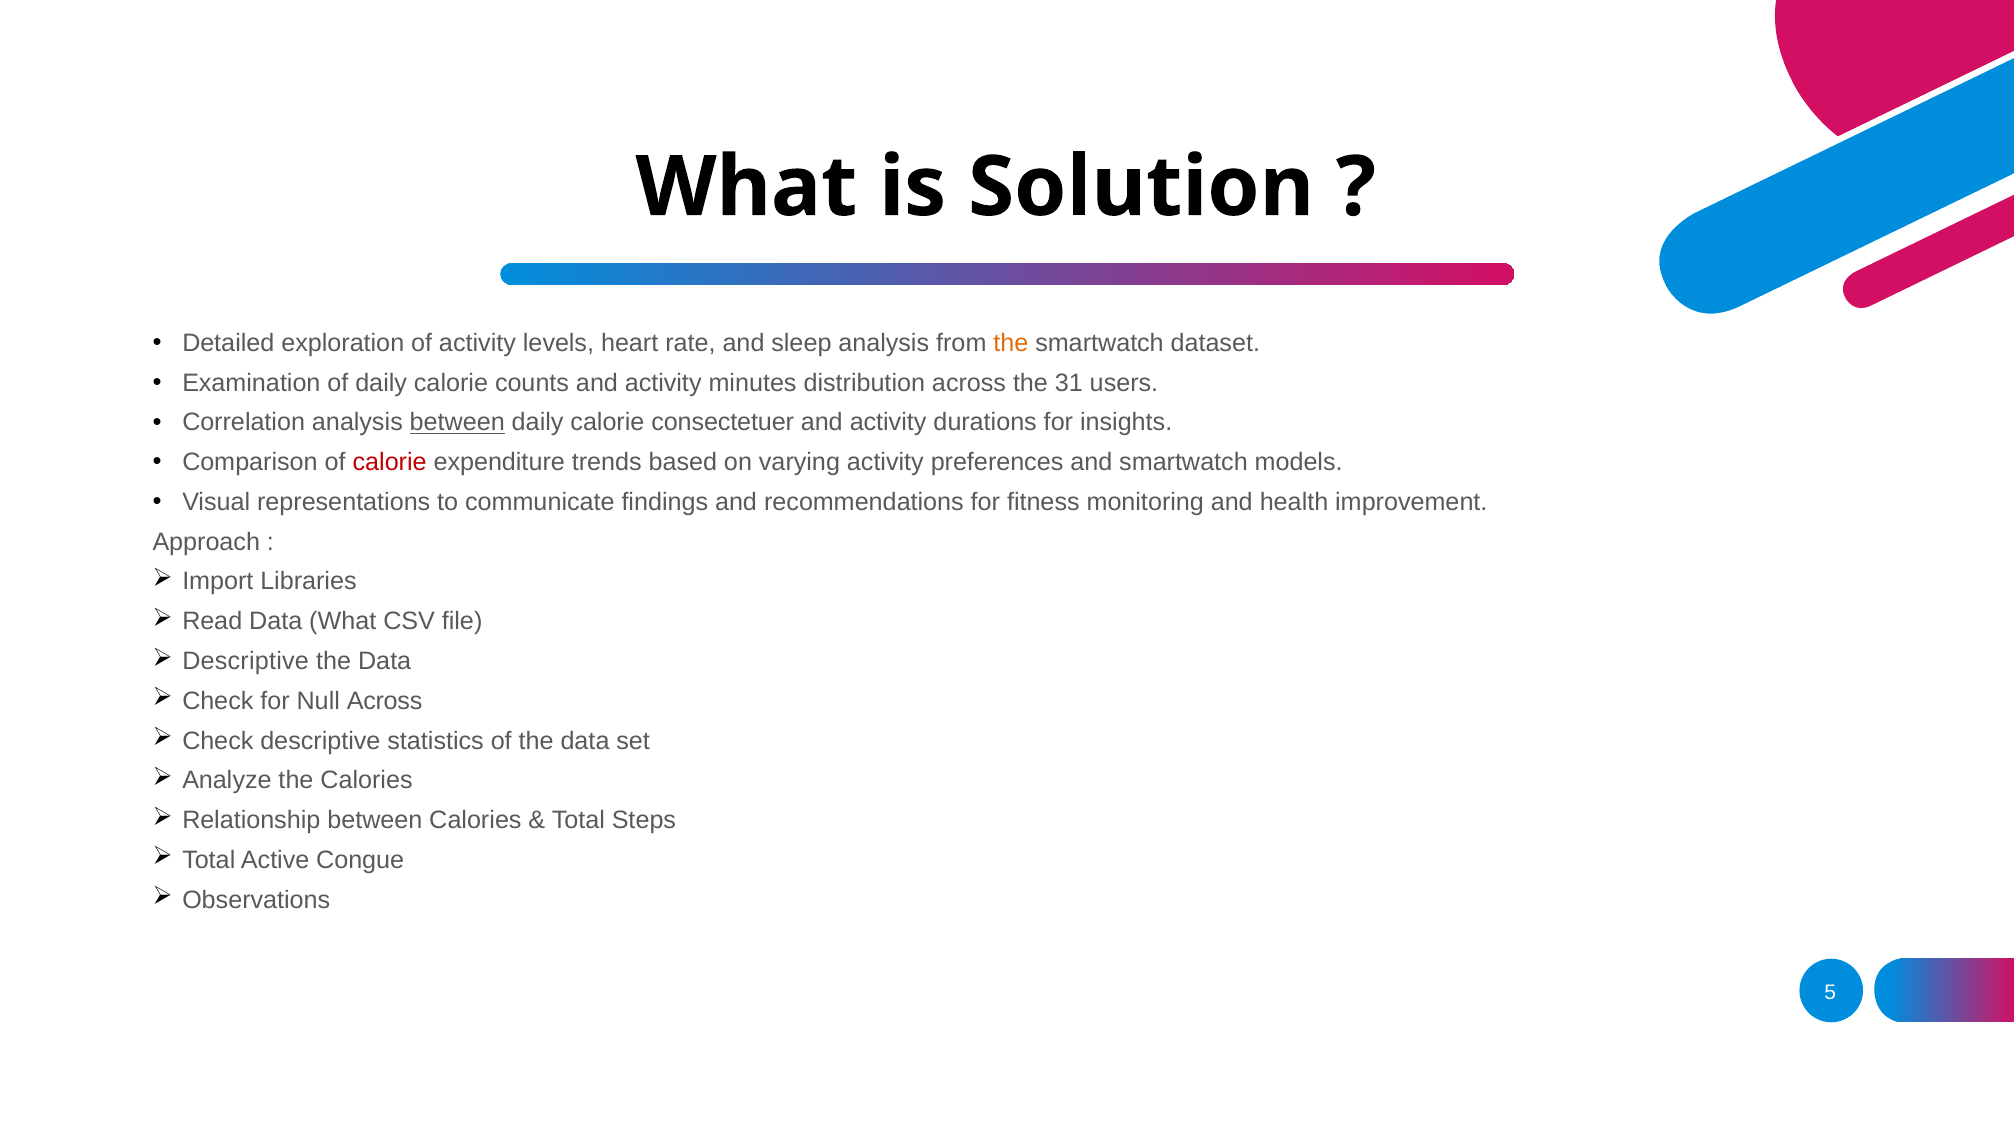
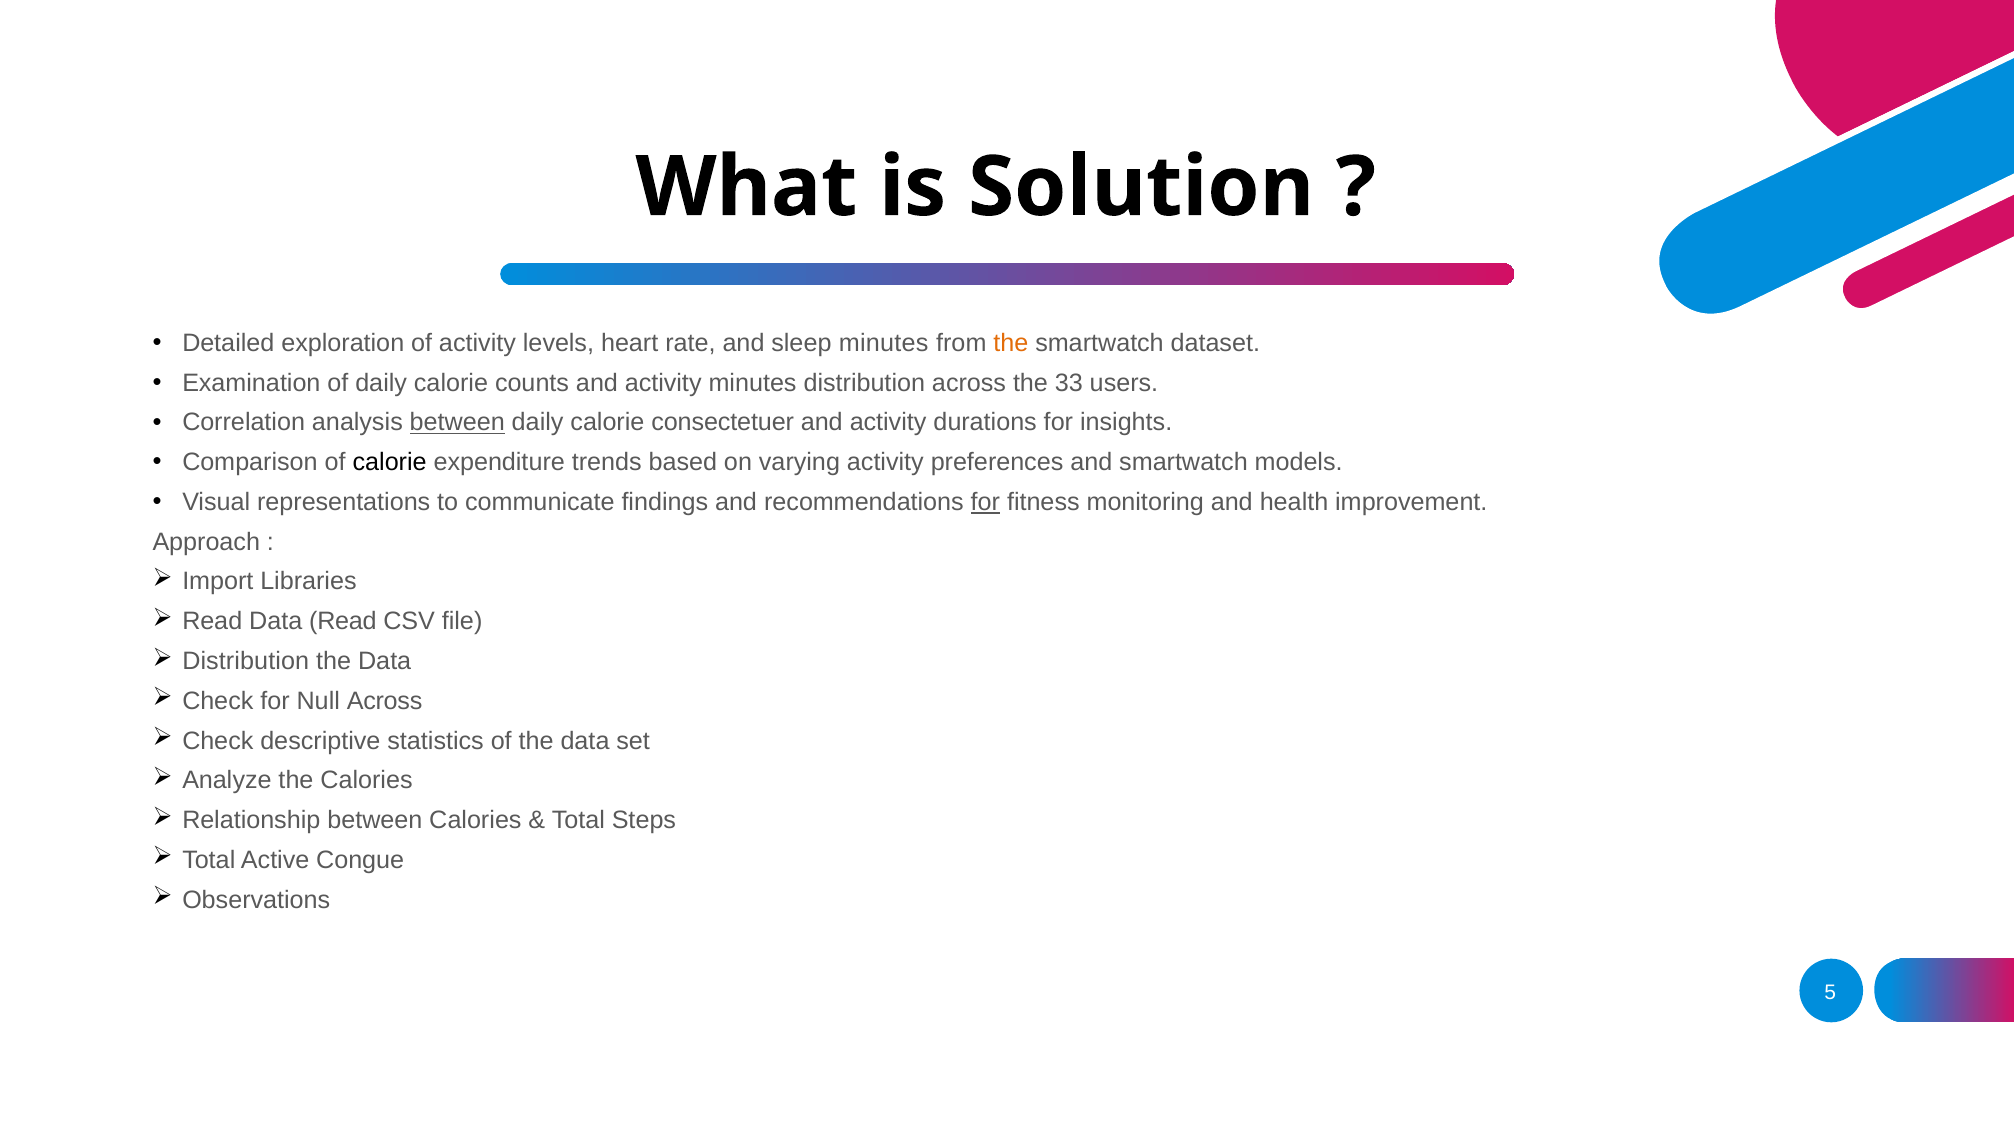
sleep analysis: analysis -> minutes (884, 343)
31: 31 -> 33 (1069, 383)
calorie colour: red -> black (390, 462)
for underline: none -> present (985, 502)
Data What: What -> Read (343, 621)
Descriptive: Descriptive -> Distribution (246, 661)
